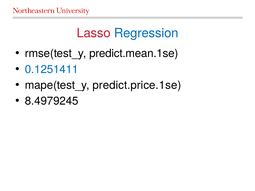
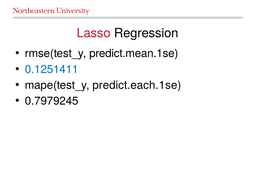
Regression colour: blue -> black (146, 33)
predict.price.1se: predict.price.1se -> predict.each.1se (137, 85)
8.4979245: 8.4979245 -> 0.7979245 (52, 101)
